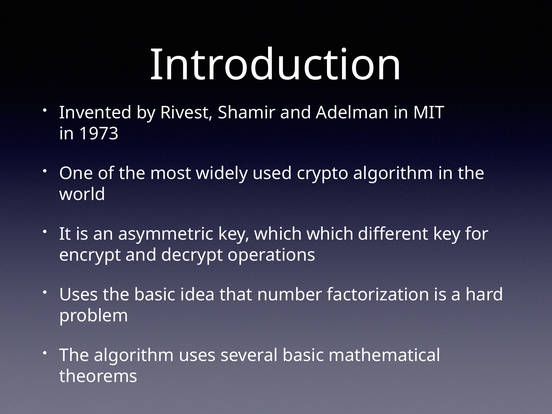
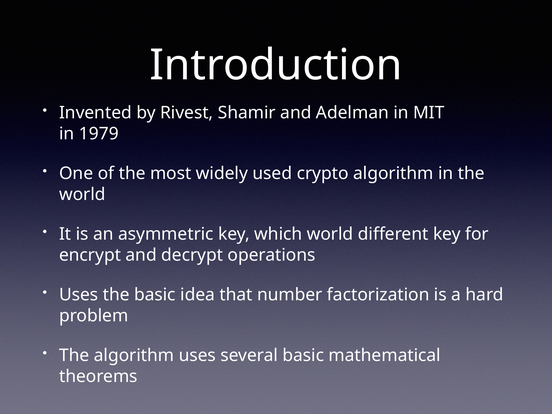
1973: 1973 -> 1979 (99, 134)
which which: which -> world (330, 234)
